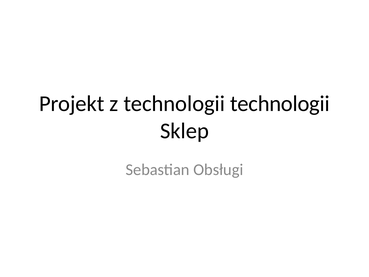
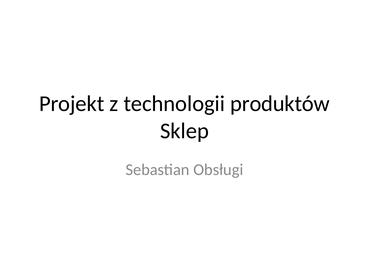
technologii technologii: technologii -> produktów (280, 104)
